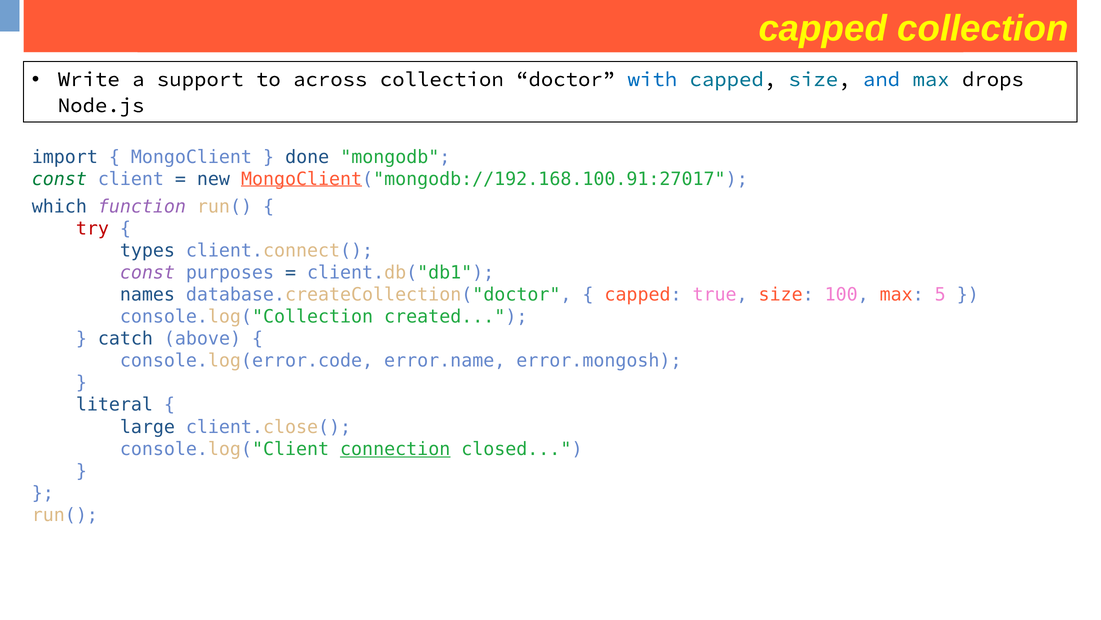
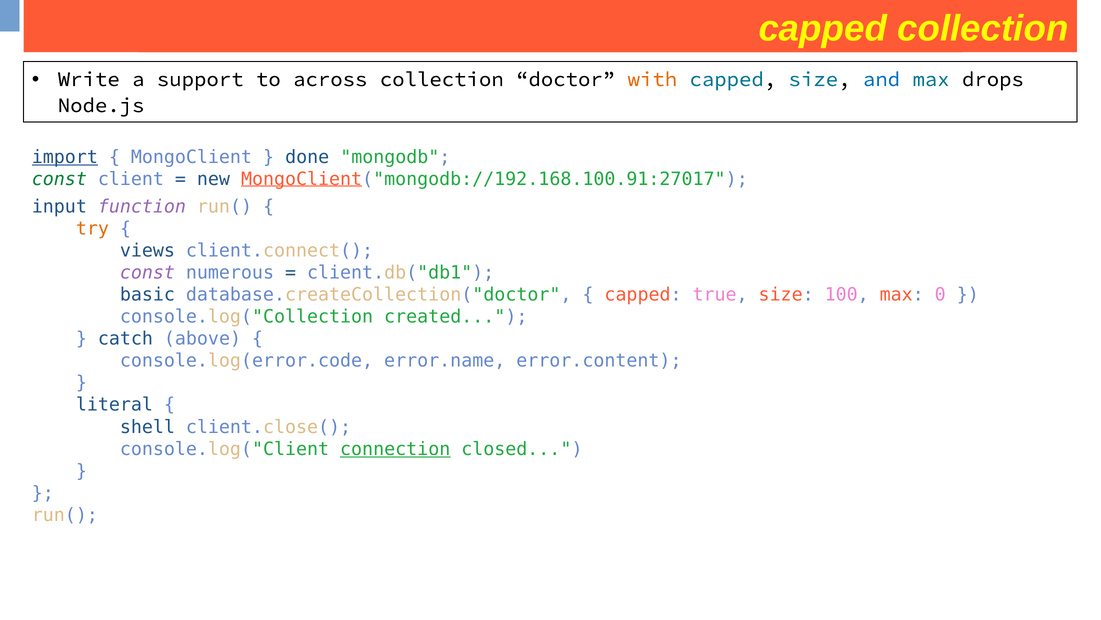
with colour: blue -> orange (652, 79)
import underline: none -> present (65, 157)
which: which -> input (59, 206)
try colour: red -> orange (92, 228)
types: types -> views (147, 250)
purposes: purposes -> numerous (230, 272)
names: names -> basic (147, 294)
5: 5 -> 0 (940, 294)
error.mongosh: error.mongosh -> error.content (599, 360)
large: large -> shell (147, 426)
